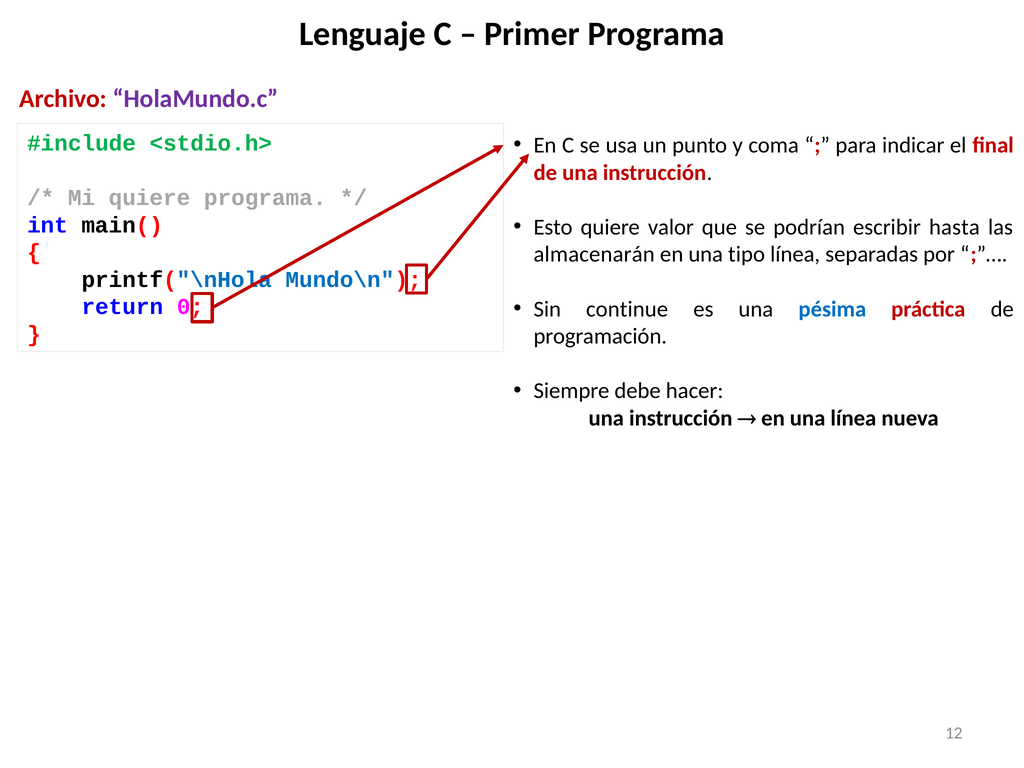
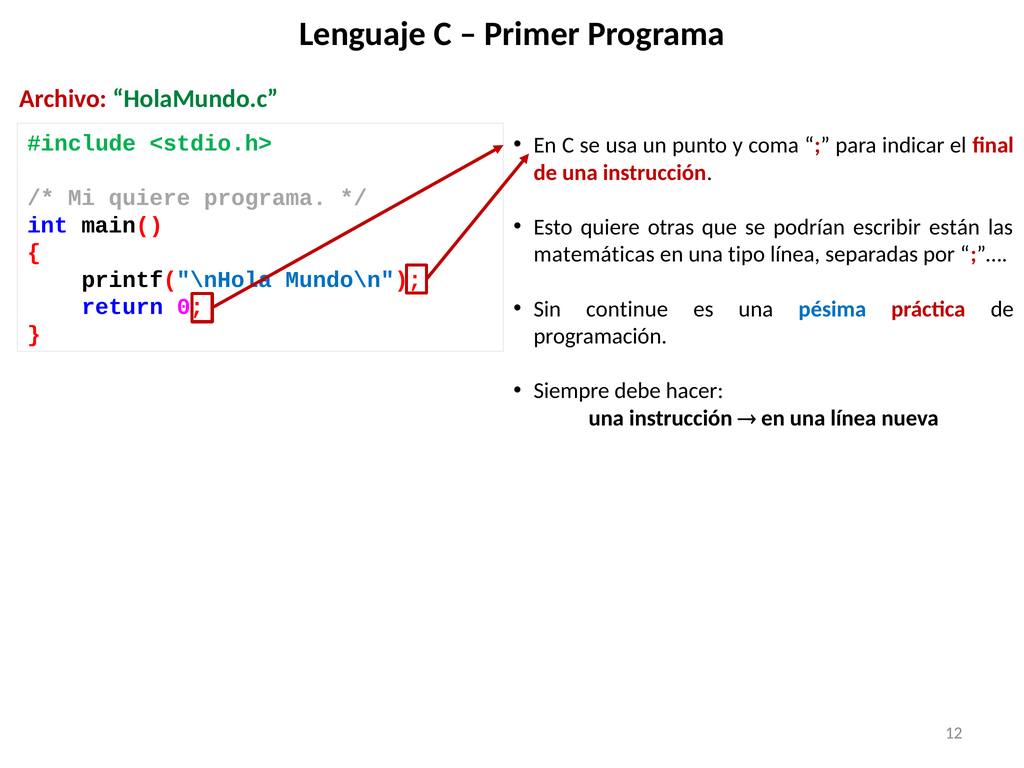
HolaMundo.c colour: purple -> green (196, 99)
valor: valor -> otras (671, 227)
hasta: hasta -> están (954, 227)
almacenarán: almacenarán -> matemáticas (594, 254)
